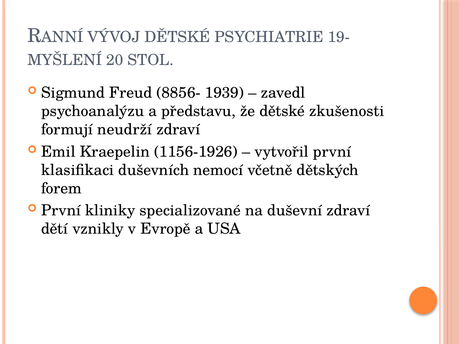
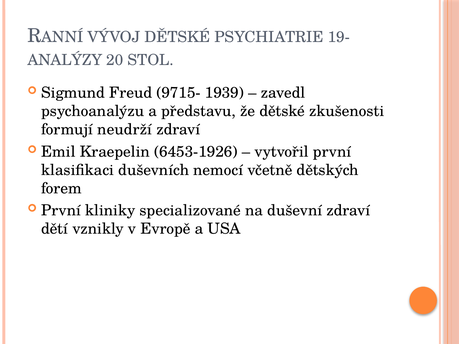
MYŠLENÍ: MYŠLENÍ -> ANALÝZY (65, 60)
8856-: 8856- -> 9715- (178, 93)
1156-1926: 1156-1926 -> 6453-1926 (196, 152)
